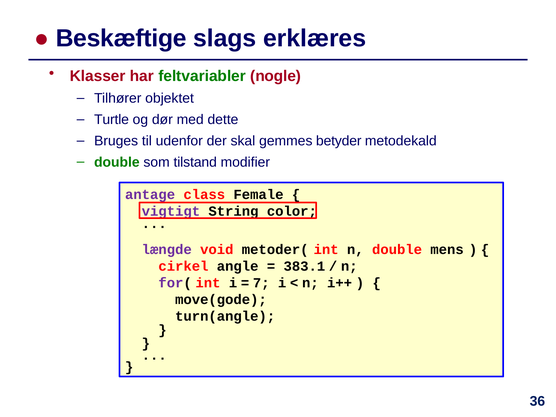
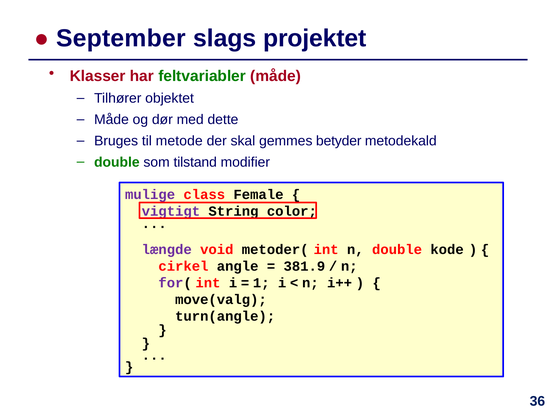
Beskæftige: Beskæftige -> September (121, 38)
erklæres: erklæres -> projektet (315, 38)
feltvariabler nogle: nogle -> måde (276, 76)
Turtle: Turtle -> Måde (111, 120)
udenfor: udenfor -> metode (179, 141)
antage: antage -> mulige (150, 195)
mens: mens -> kode (447, 250)
383.1: 383.1 -> 381.9 (304, 266)
7: 7 -> 1 (261, 283)
move(gode: move(gode -> move(valg (221, 300)
